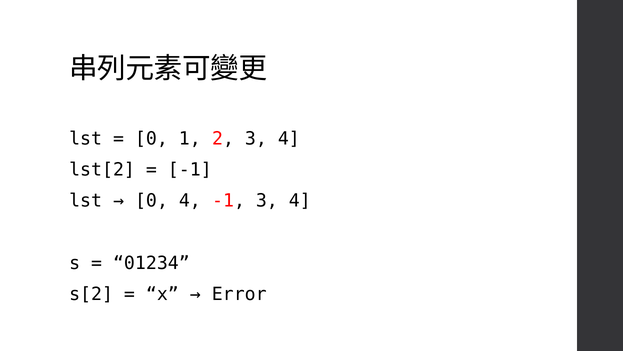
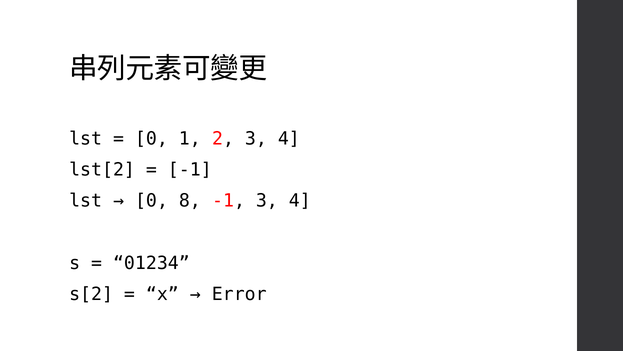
0 4: 4 -> 8 (190, 201)
